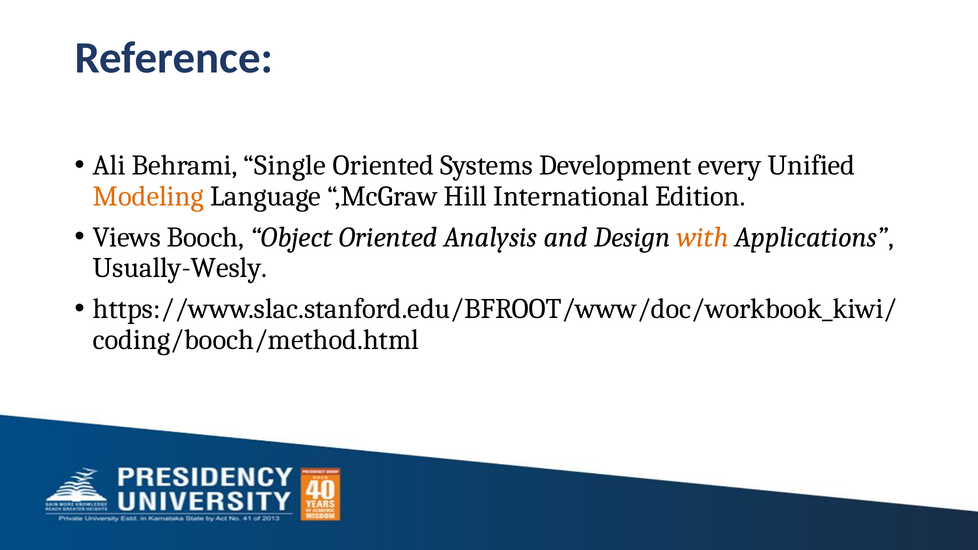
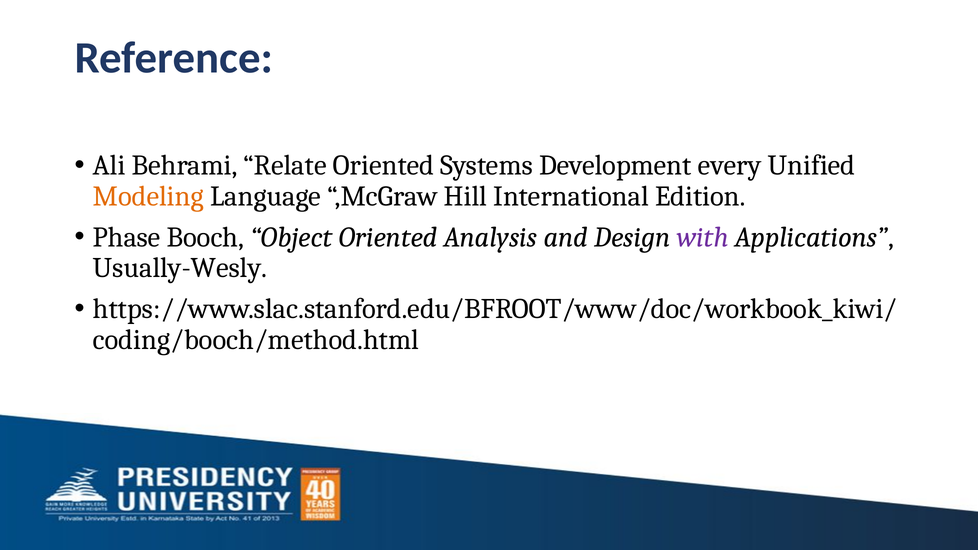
Single: Single -> Relate (285, 165)
Views: Views -> Phase (127, 237)
with colour: orange -> purple (703, 237)
